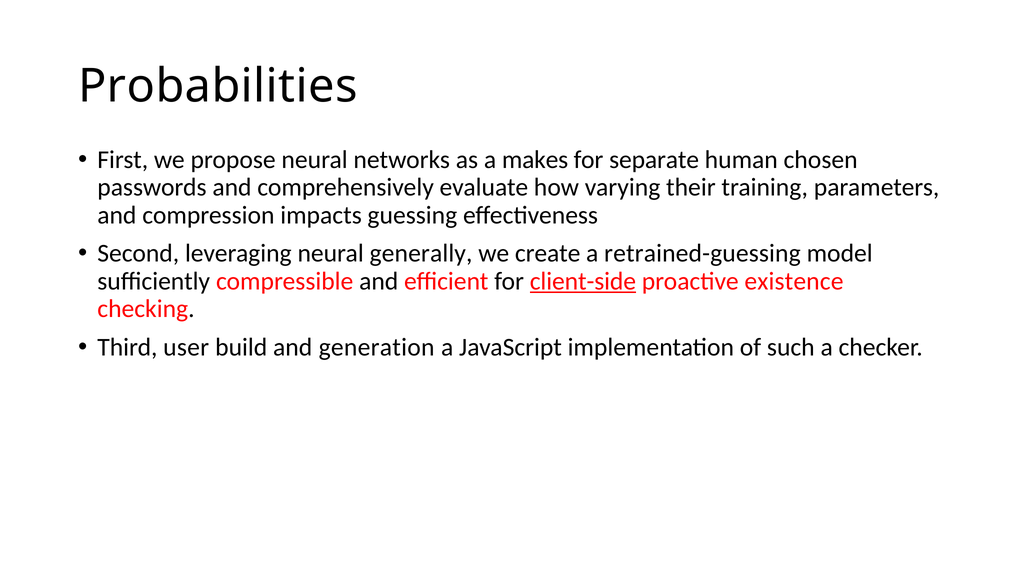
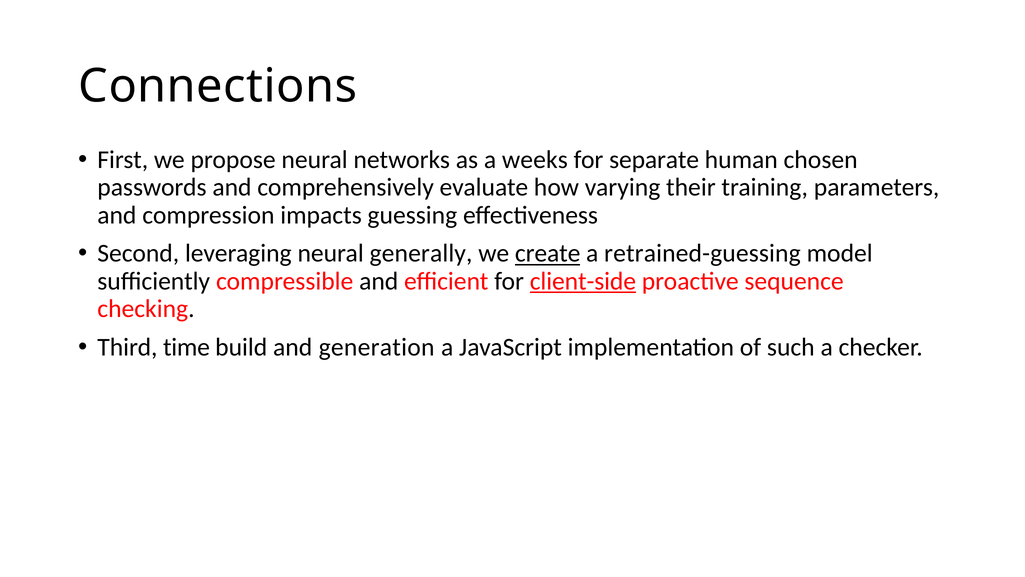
Probabilities: Probabilities -> Connections (218, 86)
makes: makes -> weeks (535, 160)
create underline: none -> present (548, 253)
existence: existence -> sequence (794, 281)
user: user -> time (186, 347)
